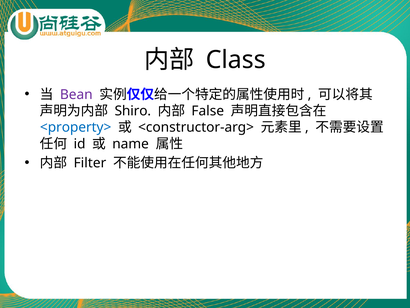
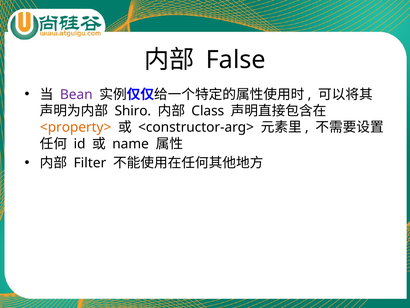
Class: Class -> False (236, 60)
False: False -> Class (208, 111)
<property> colour: blue -> orange (76, 127)
